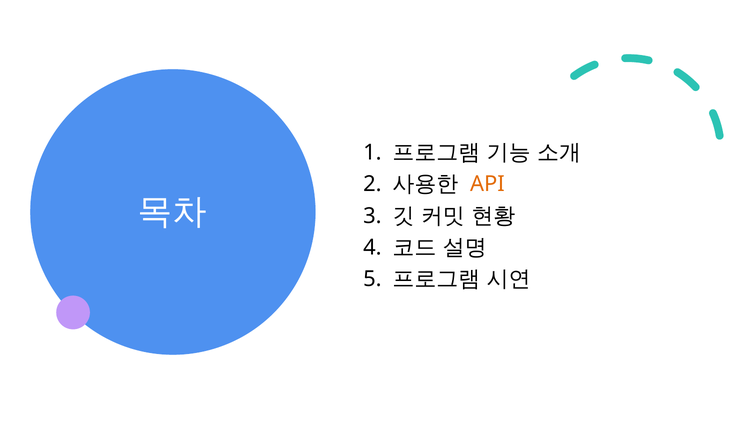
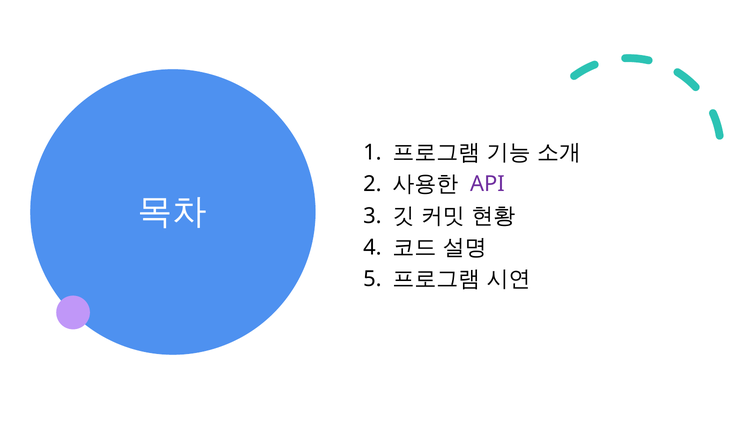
API colour: orange -> purple (487, 184)
